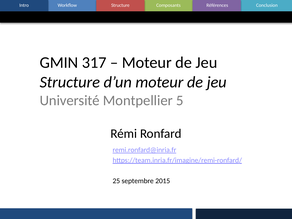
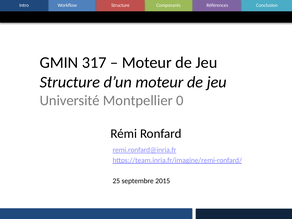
5: 5 -> 0 (180, 100)
